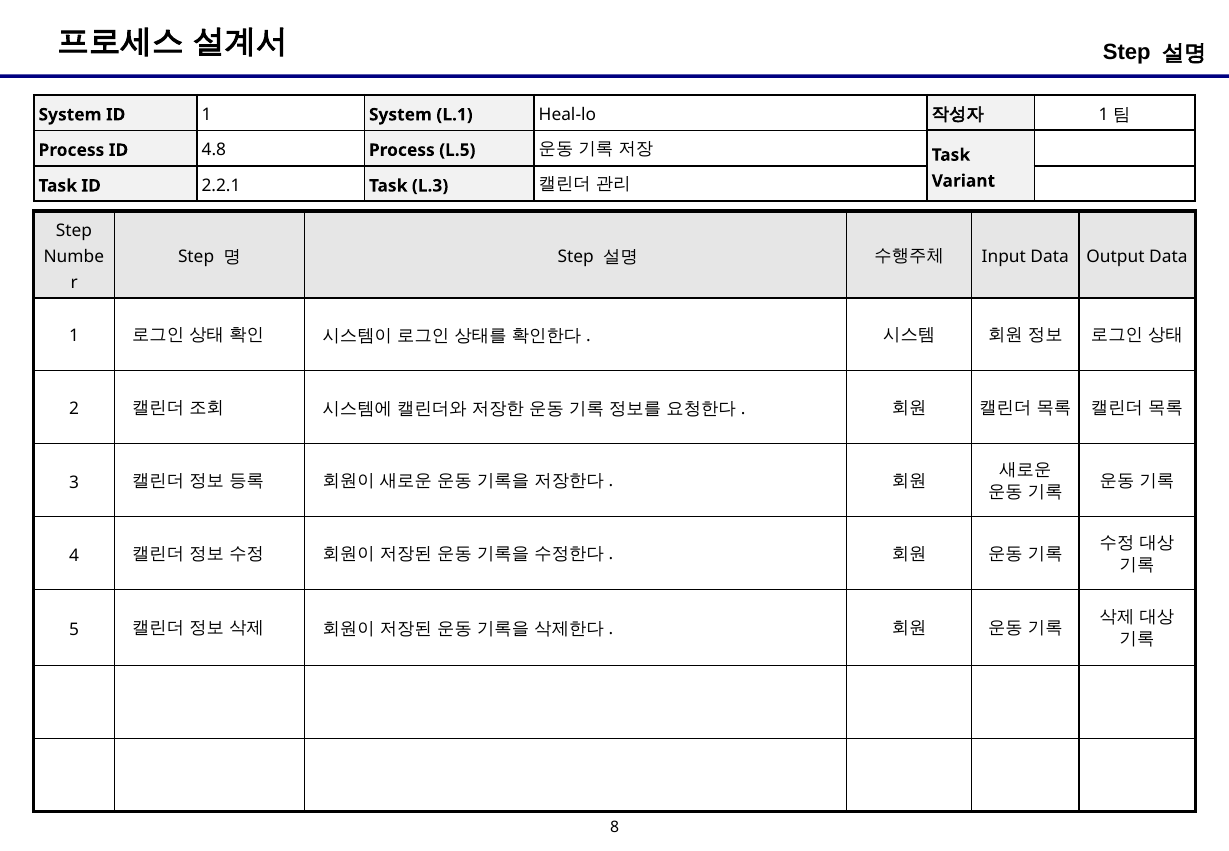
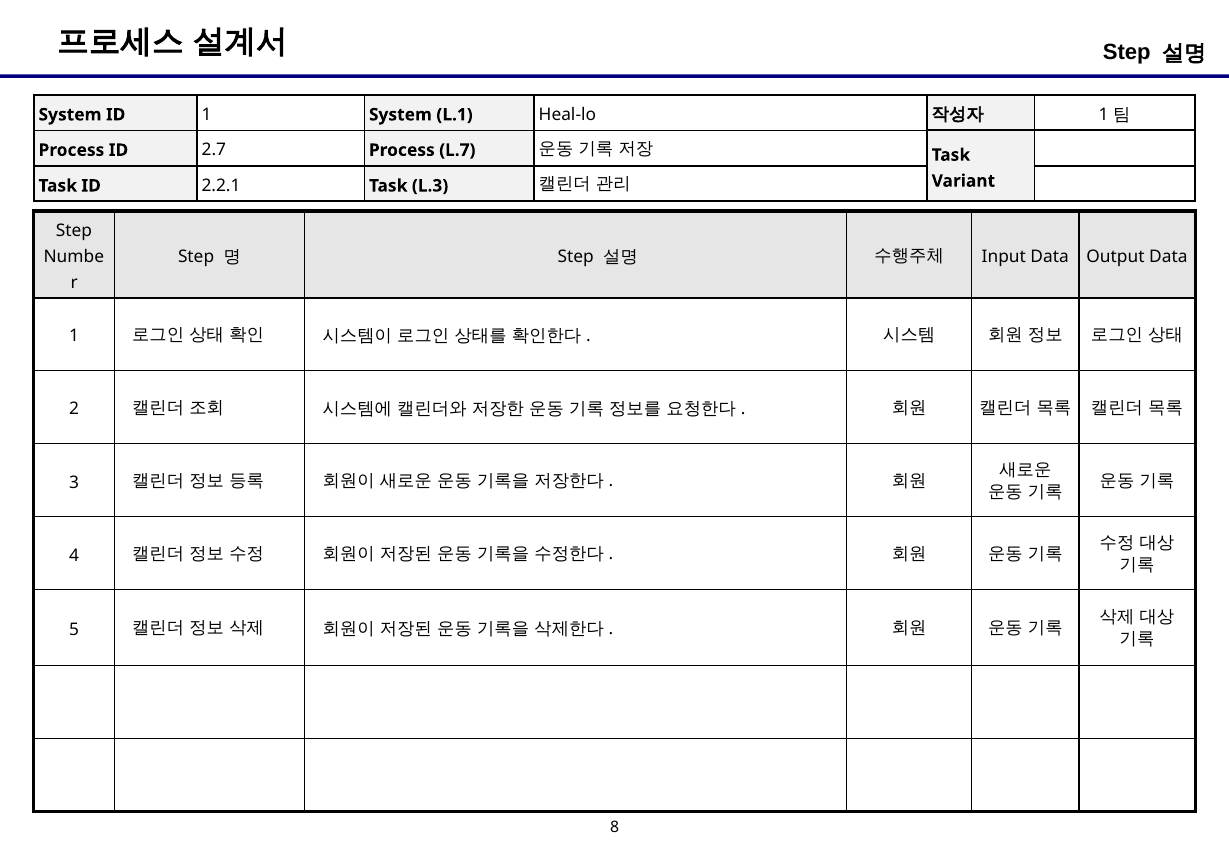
4.8: 4.8 -> 2.7 (214, 150)
L.5: L.5 -> L.7 (457, 150)
